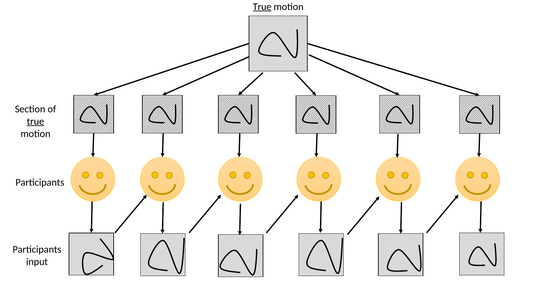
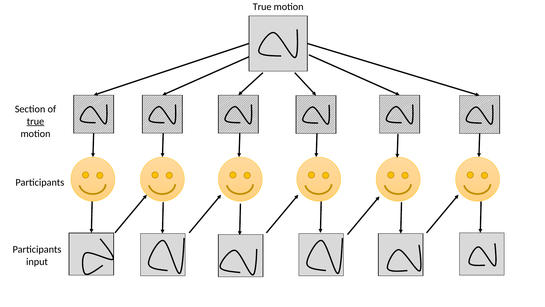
True underline: present -> none (262, 7)
